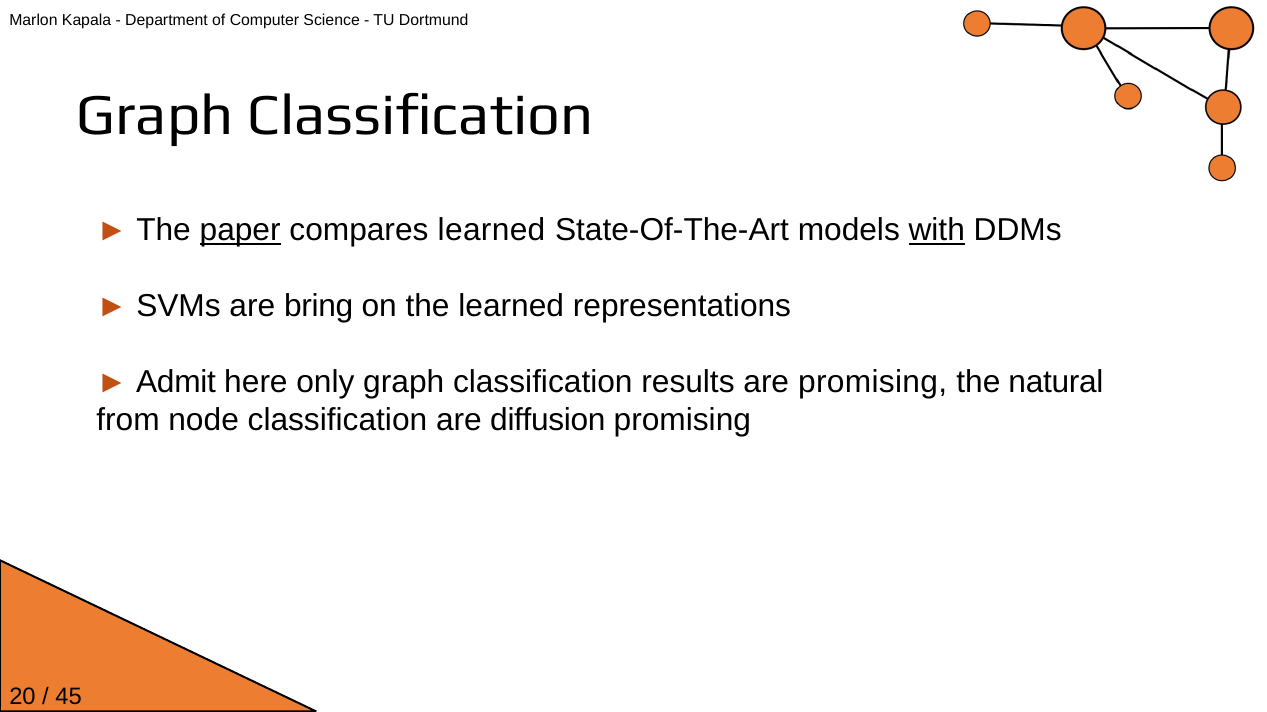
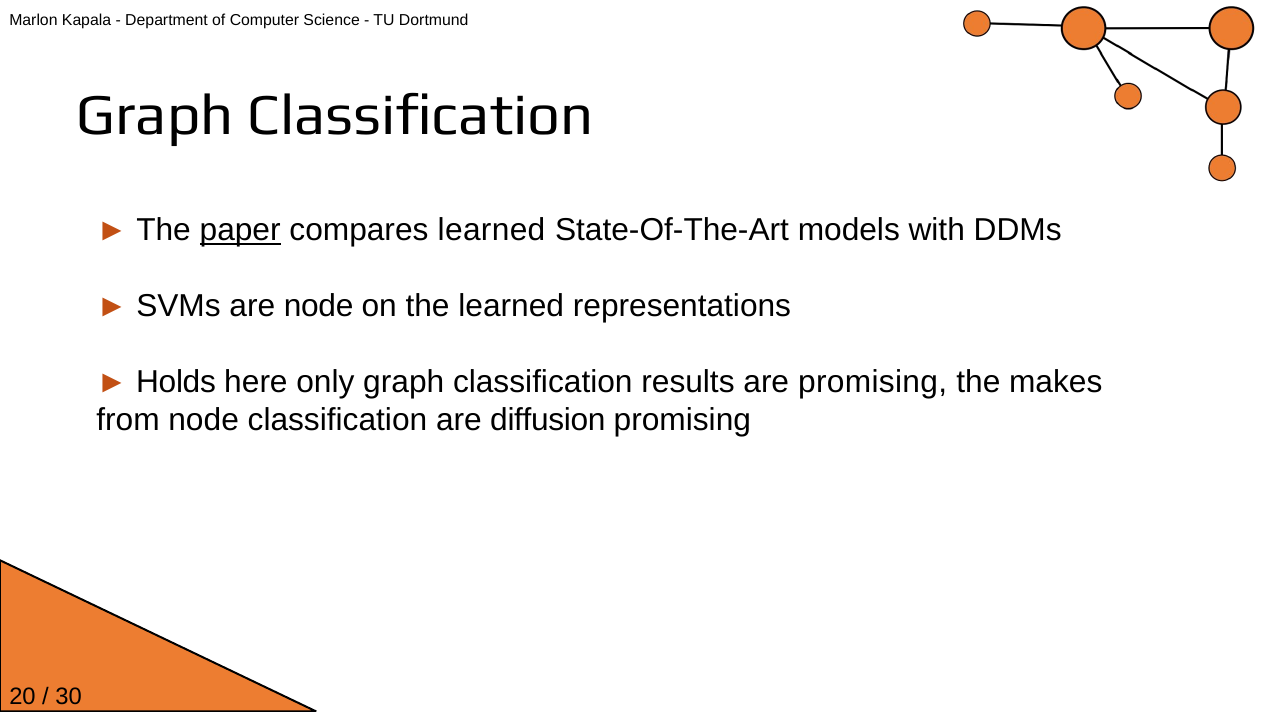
with underline: present -> none (937, 230)
are bring: bring -> node (319, 306)
Admit: Admit -> Holds (176, 382)
natural: natural -> makes (1056, 382)
45: 45 -> 30 (69, 697)
